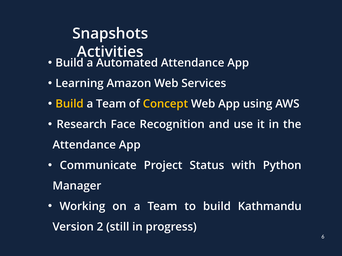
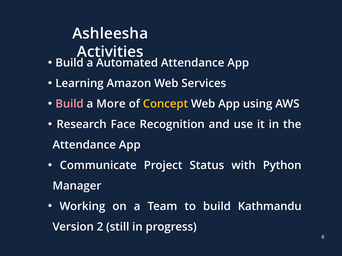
Snapshots: Snapshots -> Ashleesha (110, 34)
Build colour: yellow -> pink (70, 104)
Team: Team -> More (111, 104)
